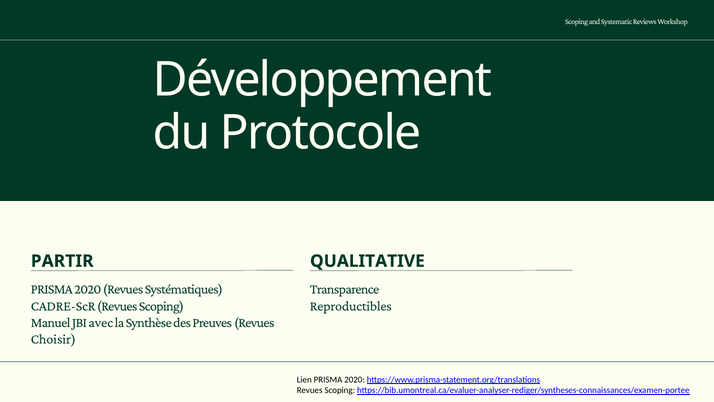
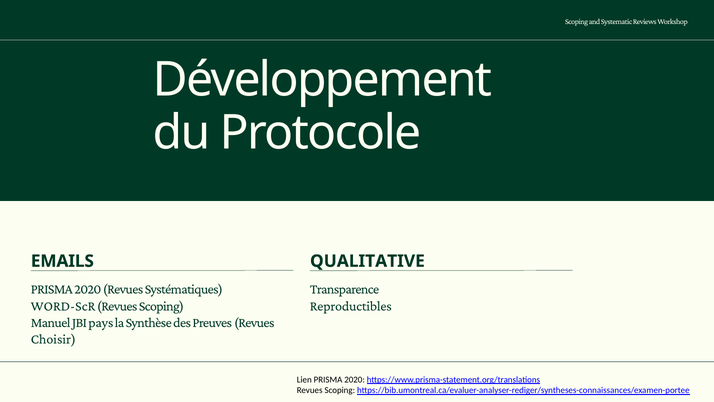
PARTIR: PARTIR -> EMAILS (62, 261)
CADRE-ScR: CADRE-ScR -> WORD-ScR (63, 306)
avec: avec -> pays (101, 322)
